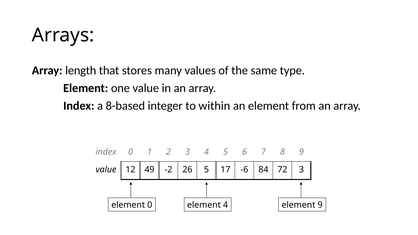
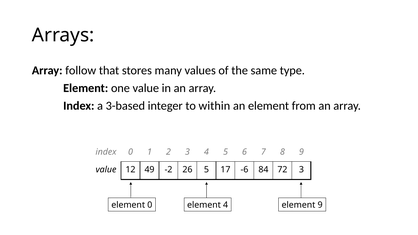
length: length -> follow (81, 71)
8-based: 8-based -> 3-based (125, 106)
